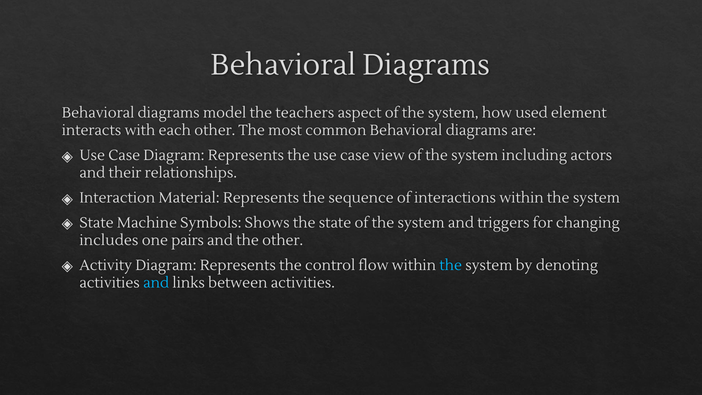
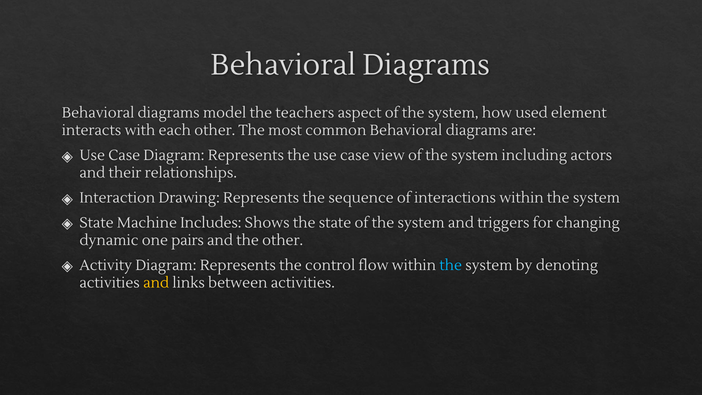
Material: Material -> Drawing (189, 198)
Symbols: Symbols -> Includes (211, 223)
includes: includes -> dynamic (109, 240)
and colour: light blue -> yellow (156, 283)
